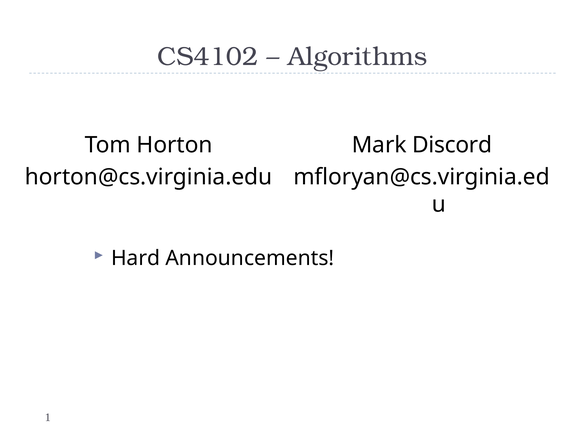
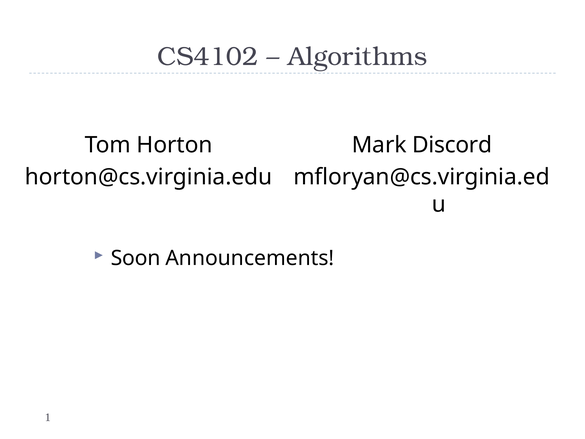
Hard: Hard -> Soon (136, 258)
